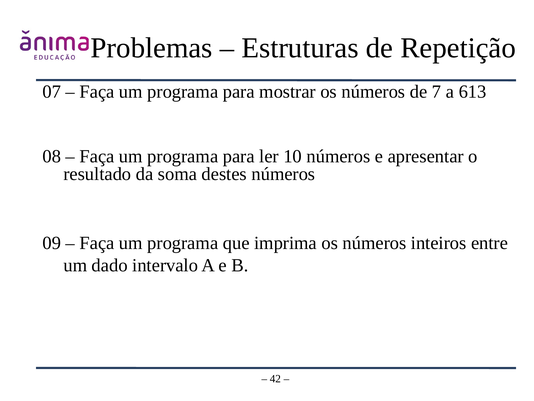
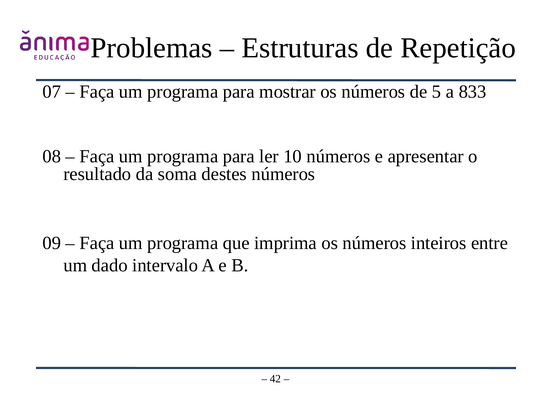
7: 7 -> 5 (437, 92)
613: 613 -> 833 (473, 92)
